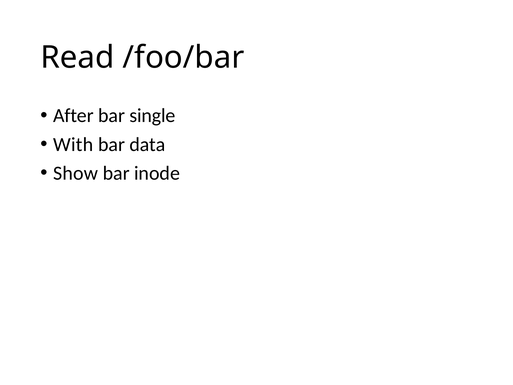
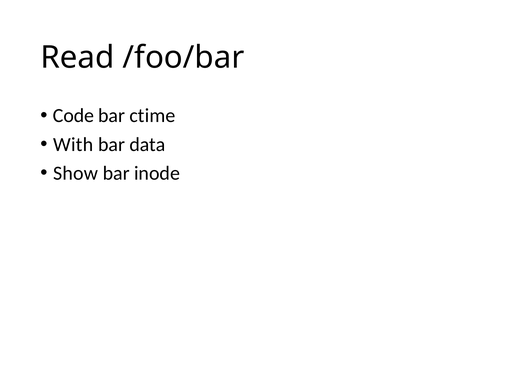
After: After -> Code (73, 116)
single: single -> ctime (152, 116)
